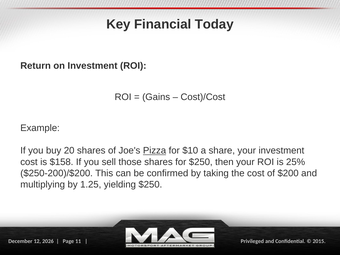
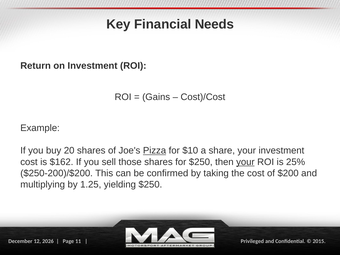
Today: Today -> Needs (214, 24)
$158: $158 -> $162 (62, 162)
your underline: none -> present (245, 162)
